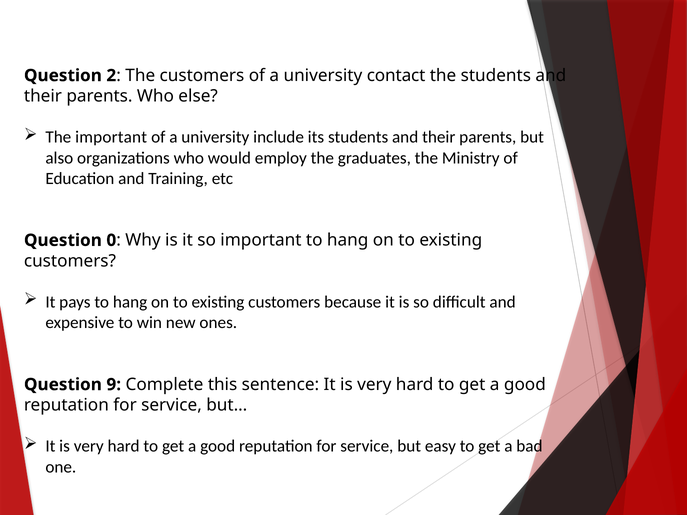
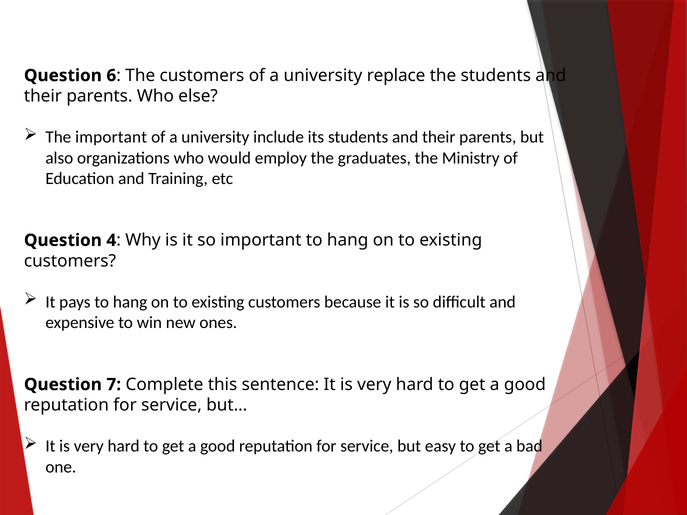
2: 2 -> 6 (111, 76)
contact: contact -> replace (396, 76)
0: 0 -> 4 (111, 240)
9: 9 -> 7 (114, 385)
